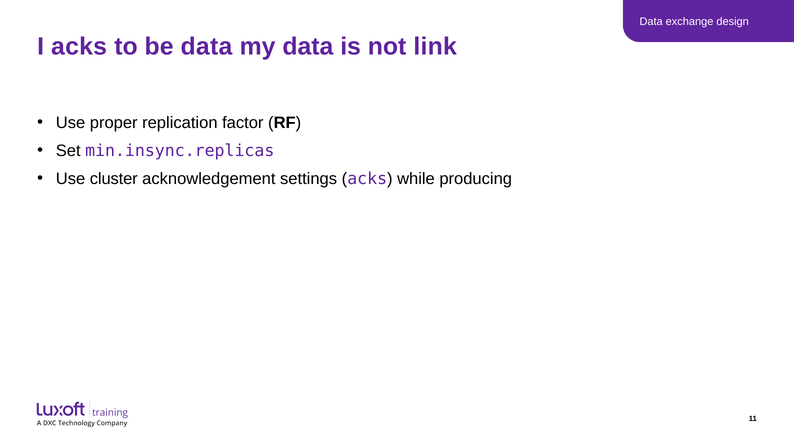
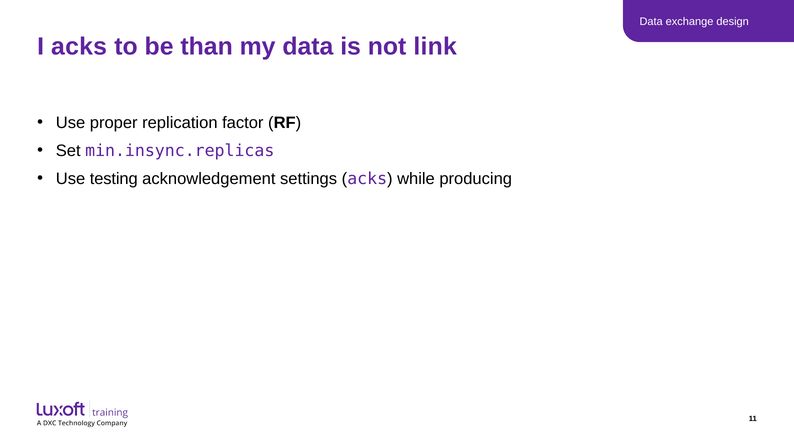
be data: data -> than (207, 47)
cluster: cluster -> testing (114, 179)
